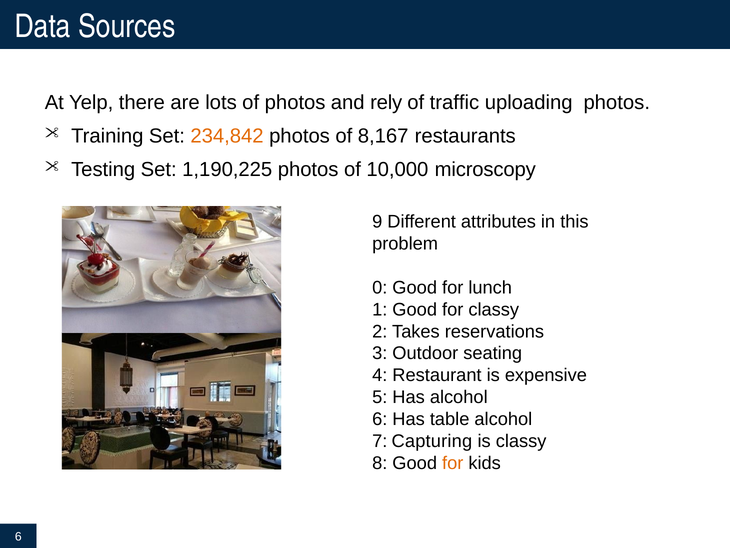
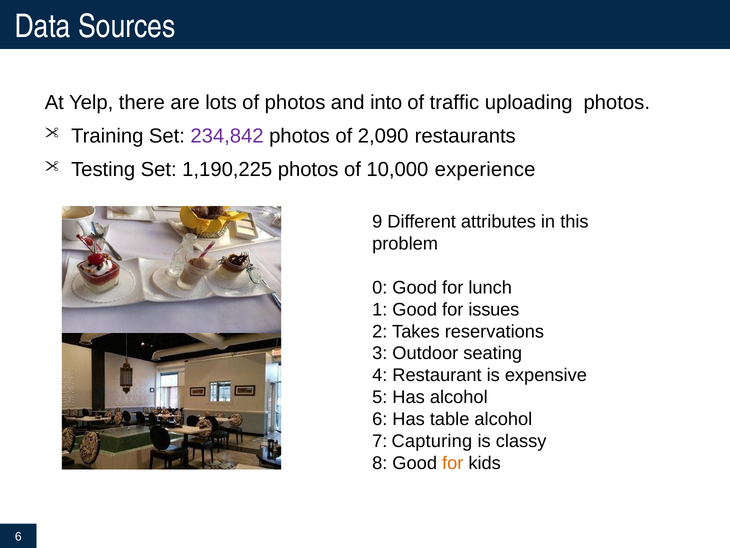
rely: rely -> into (386, 102)
234,842 colour: orange -> purple (227, 136)
8,167: 8,167 -> 2,090 (383, 136)
microscopy: microscopy -> experience (485, 169)
for classy: classy -> issues (494, 309)
